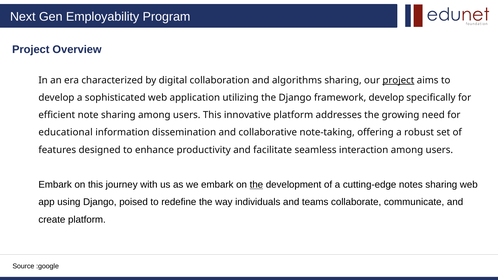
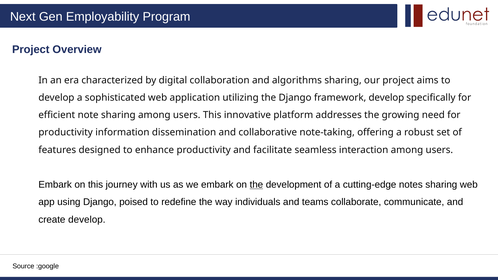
project underline: present -> none (398, 80)
educational: educational -> productivity (66, 132)
create platform: platform -> develop (87, 220)
